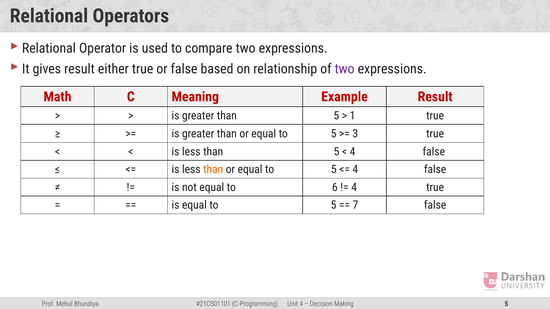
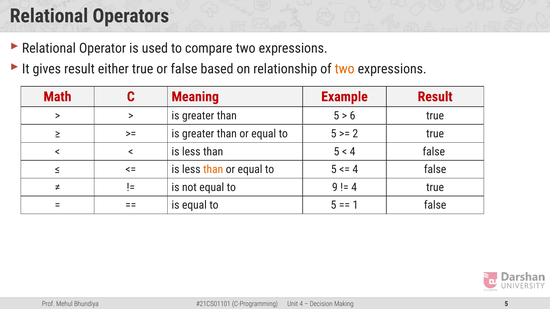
two colour: purple -> orange (345, 69)
1: 1 -> 6 (353, 116)
3: 3 -> 2 (355, 134)
6: 6 -> 9 (335, 188)
7: 7 -> 1 (355, 205)
